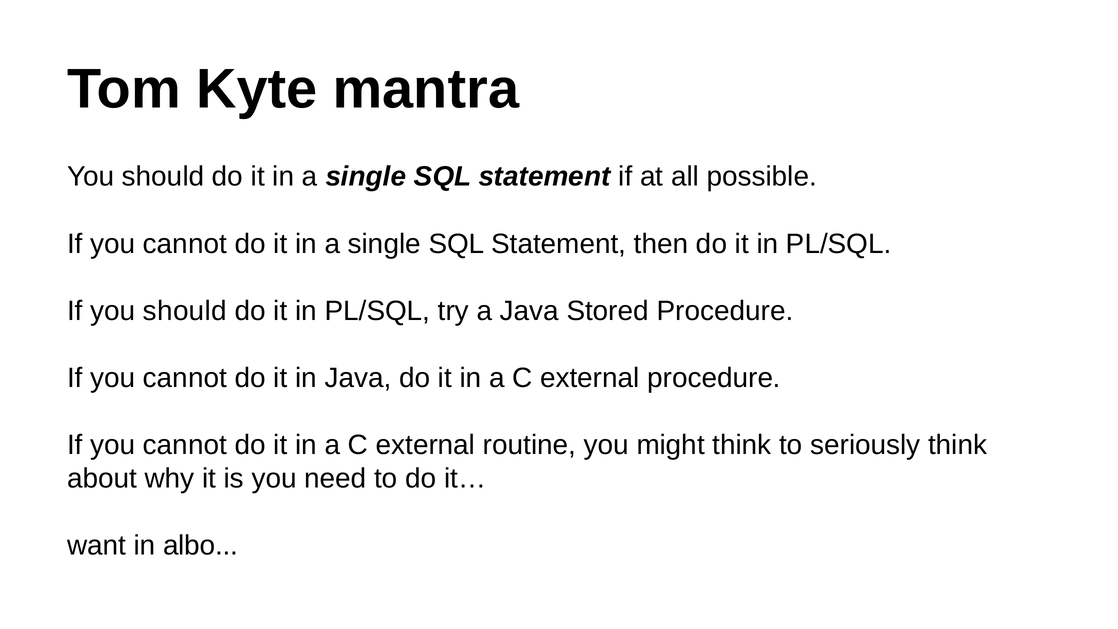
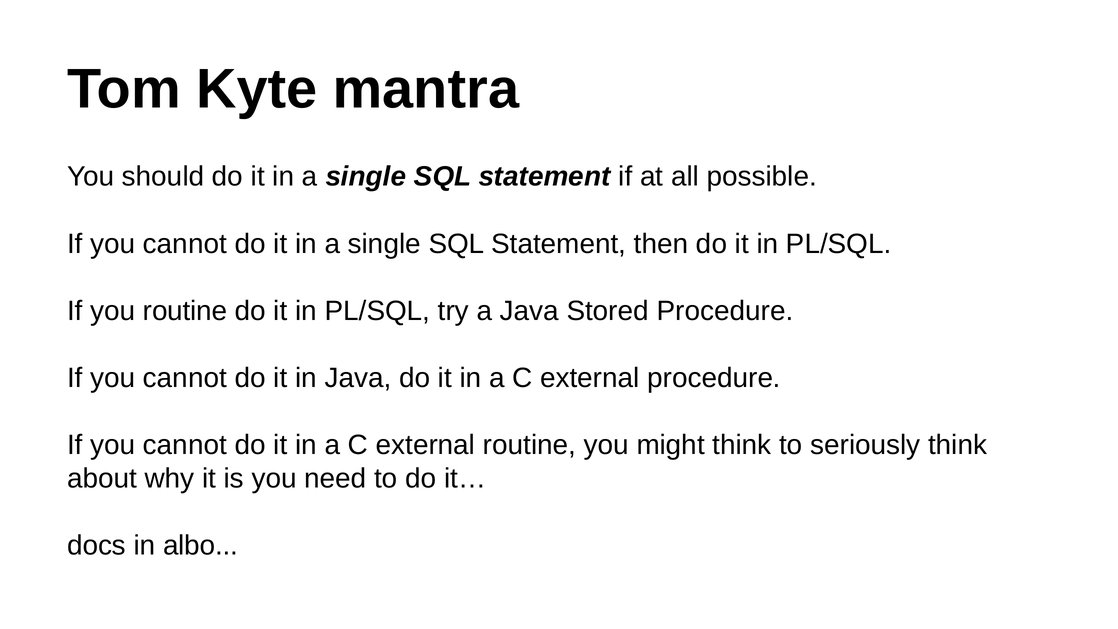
If you should: should -> routine (185, 311)
want: want -> docs (97, 546)
